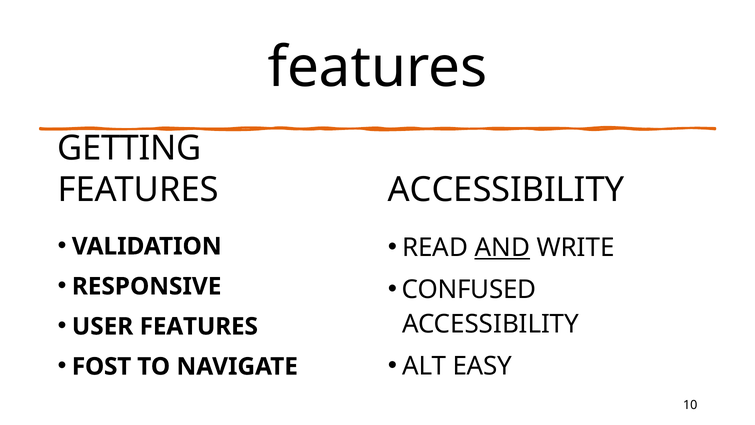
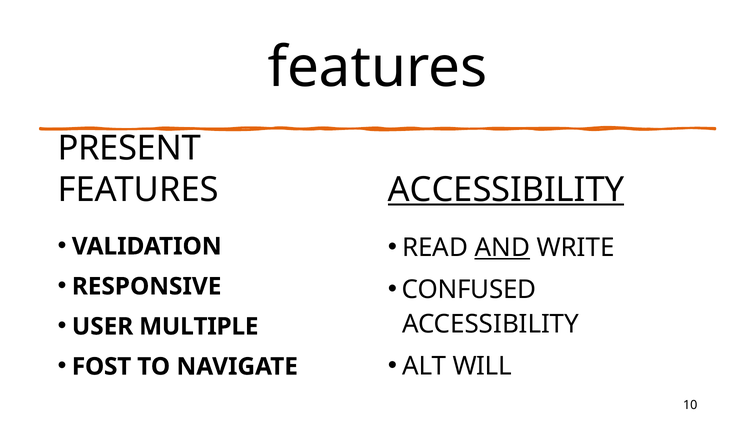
GETTING: GETTING -> PRESENT (129, 148)
ACCESSIBILITY underline: none -> present (506, 190)
USER FEATURES: FEATURES -> MULTIPLE (199, 326)
EASY: EASY -> WILL (482, 366)
